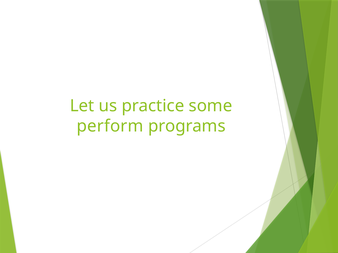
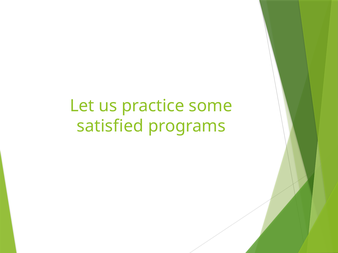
perform: perform -> satisfied (110, 126)
